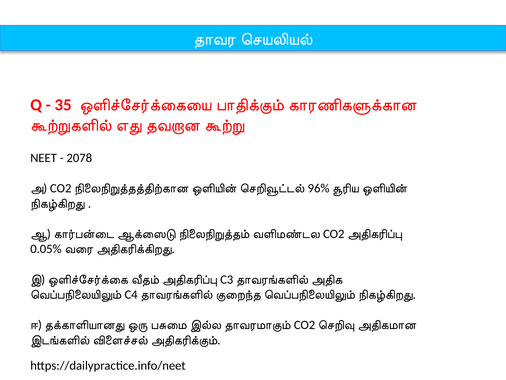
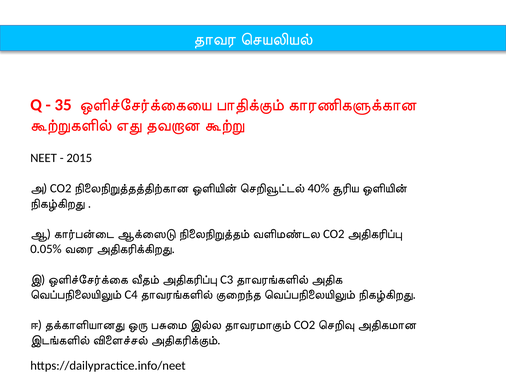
2078: 2078 -> 2015 (79, 158)
96%: 96% -> 40% (319, 188)
